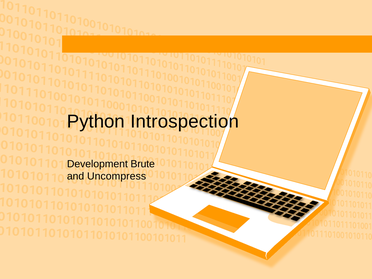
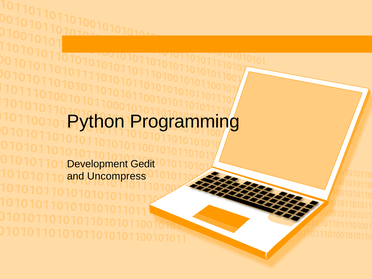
Introspection: Introspection -> Programming (185, 122)
Brute: Brute -> Gedit (143, 164)
